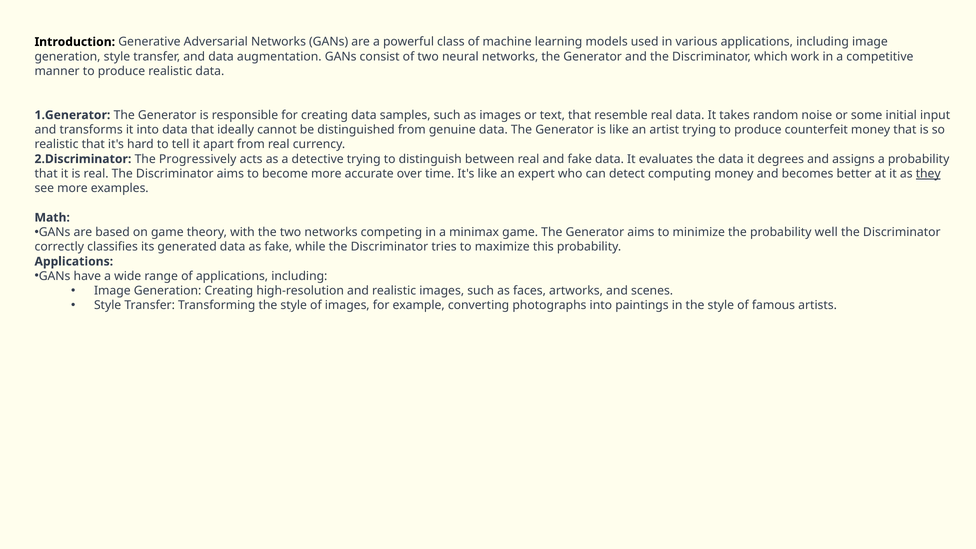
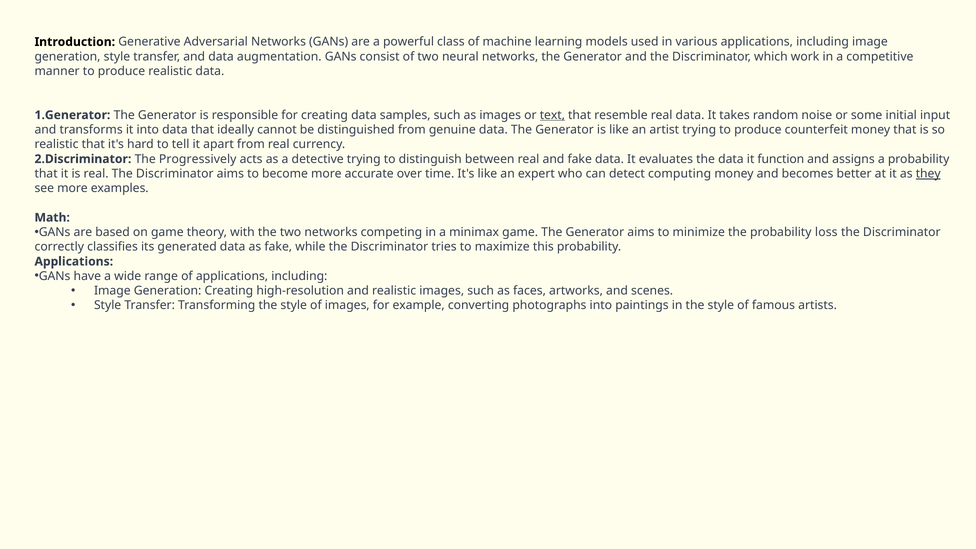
text underline: none -> present (552, 115)
degrees: degrees -> function (781, 159)
well: well -> loss (826, 232)
